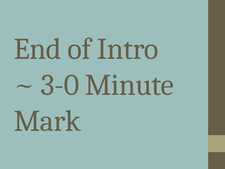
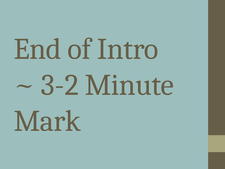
3-0: 3-0 -> 3-2 (60, 85)
